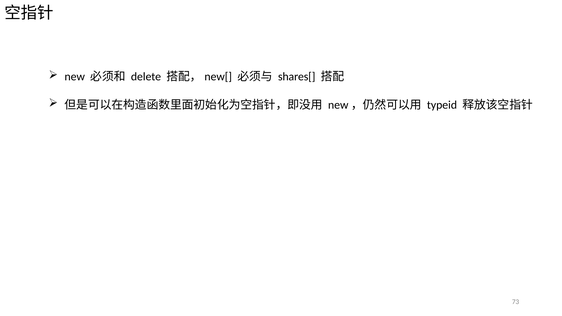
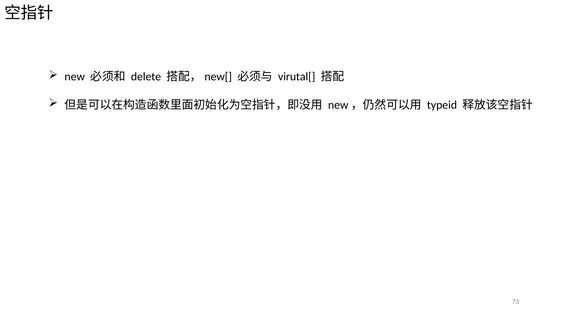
shares[: shares[ -> virutal[ (297, 77)
